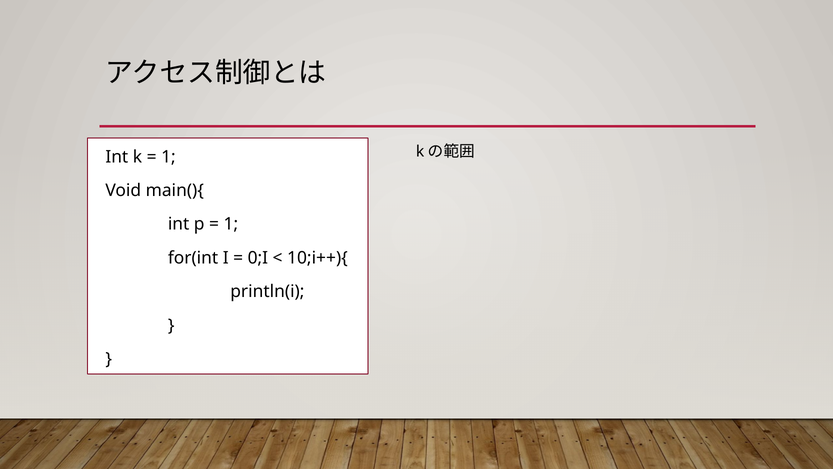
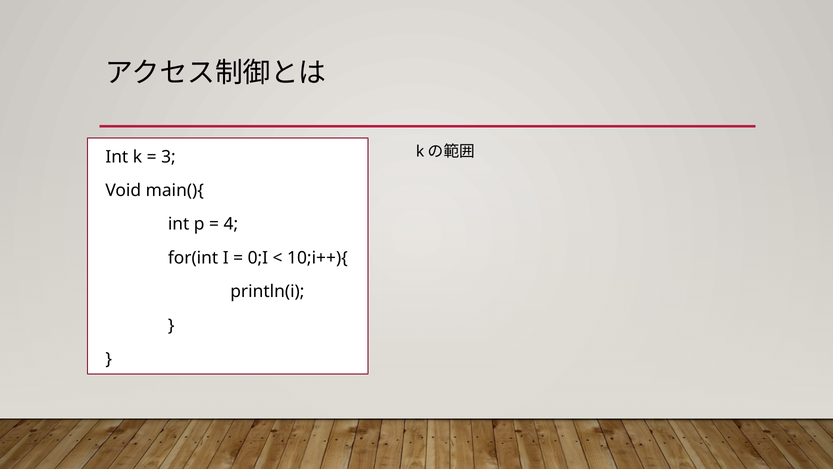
1: 1 -> 3 (168, 157)
1: 1 -> 4 (231, 224)
